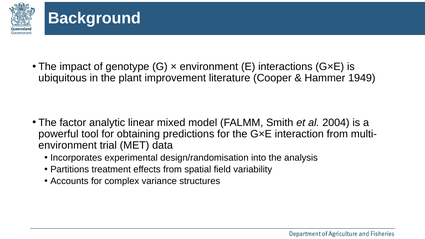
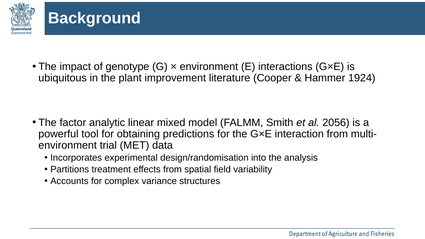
1949: 1949 -> 1924 (362, 78)
2004: 2004 -> 2056 (336, 123)
